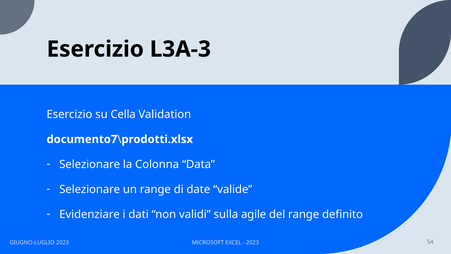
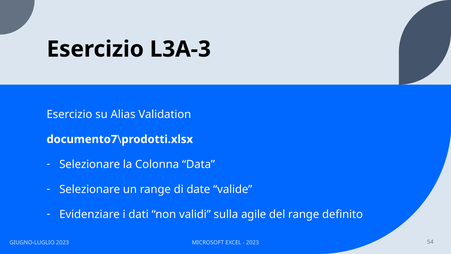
Cella: Cella -> Alias (123, 114)
